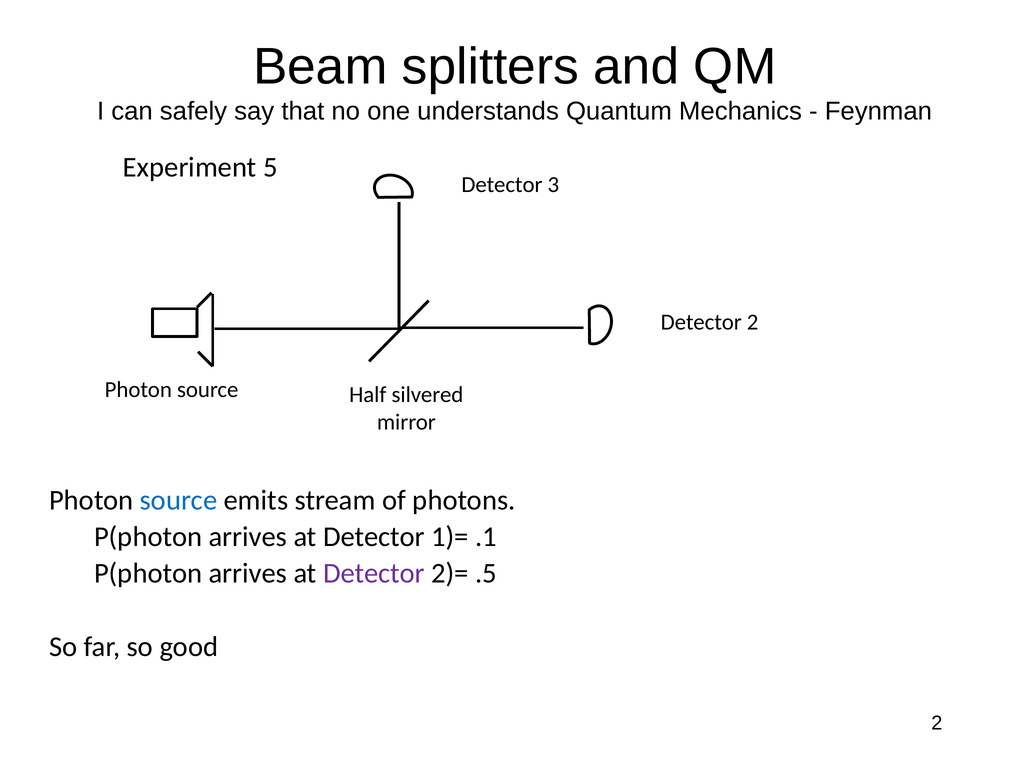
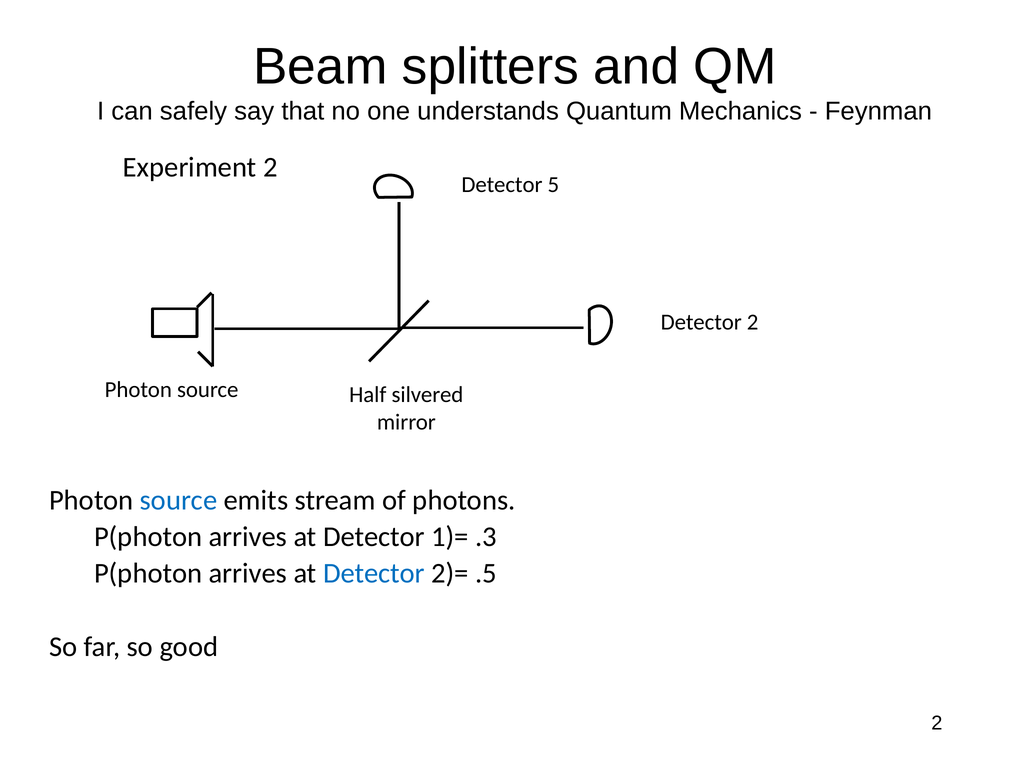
Experiment 5: 5 -> 2 (270, 167)
3: 3 -> 5 (553, 184)
.1: .1 -> .3 (486, 537)
Detector colour: purple -> blue (374, 573)
